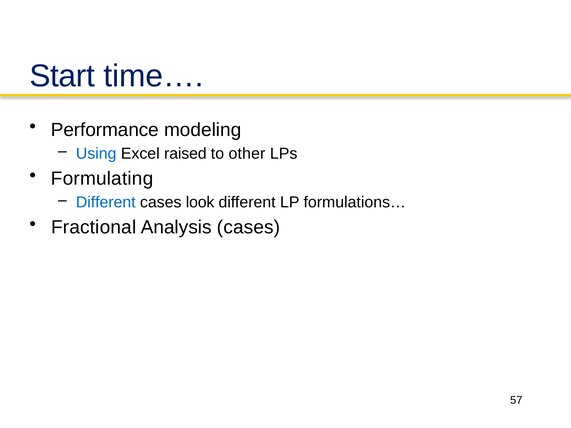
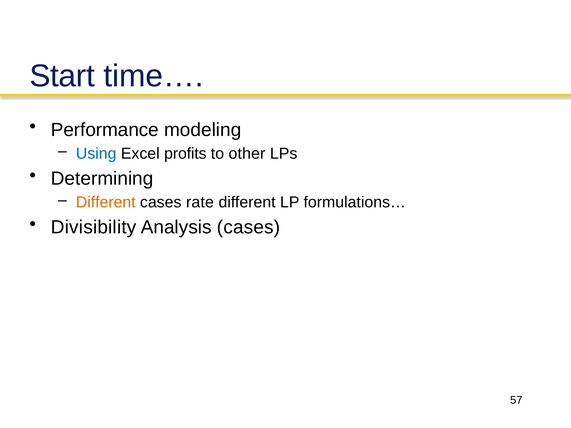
raised: raised -> profits (185, 154)
Formulating: Formulating -> Determining (102, 179)
Different colour: blue -> orange (106, 203)
look: look -> rate (200, 203)
Fractional: Fractional -> Divisibility (94, 228)
